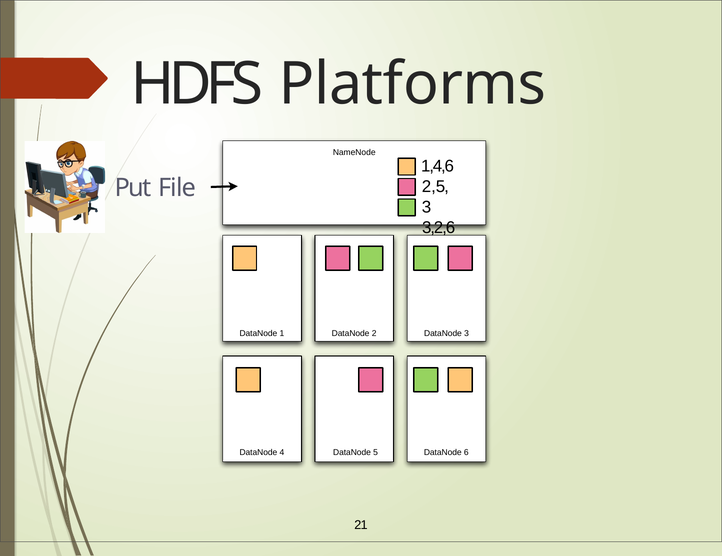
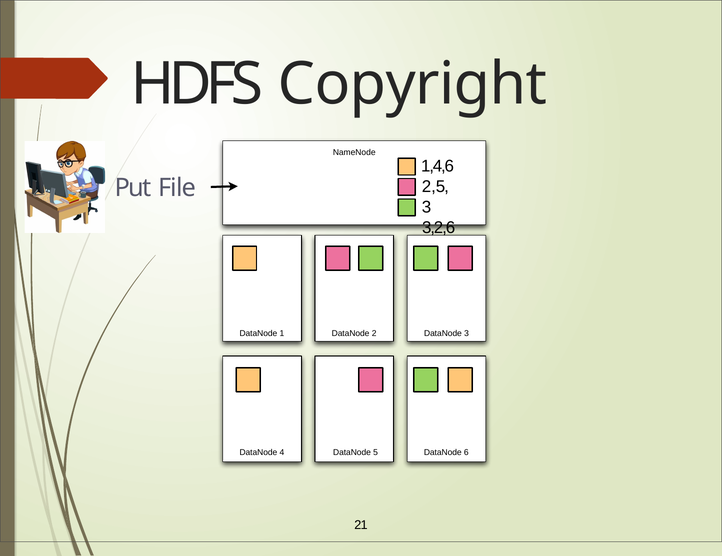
Platforms: Platforms -> Copyright (412, 84)
